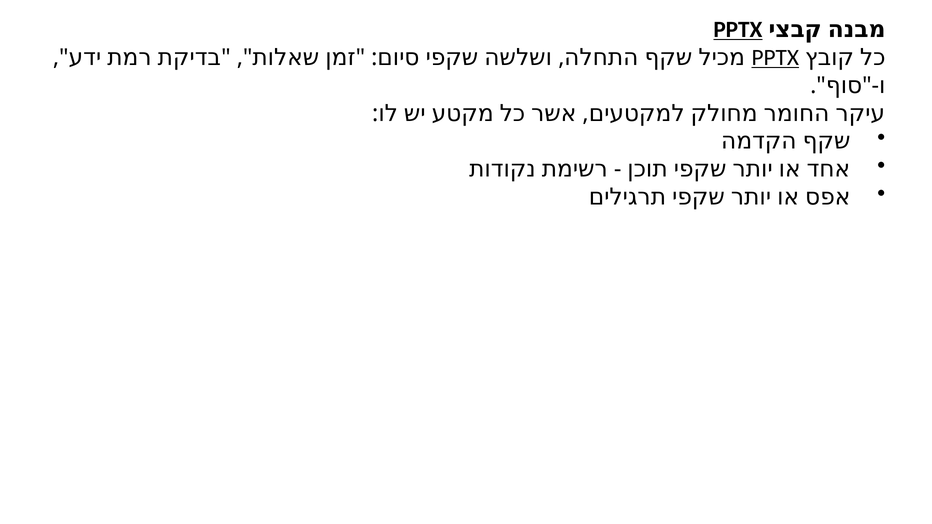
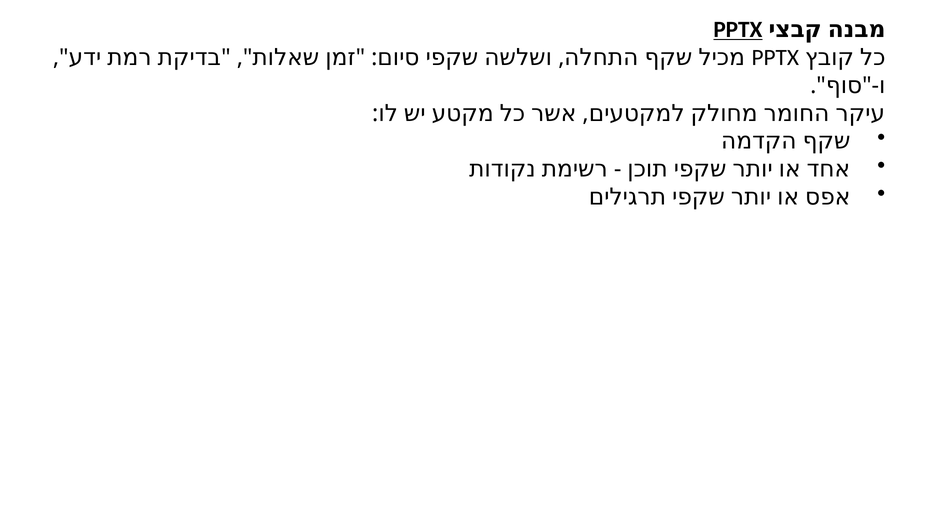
PPTX underline: present -> none (775, 57)
